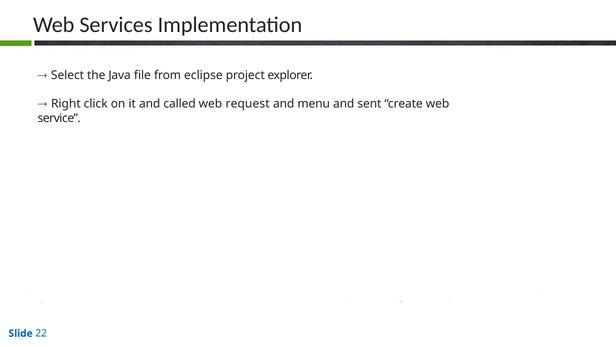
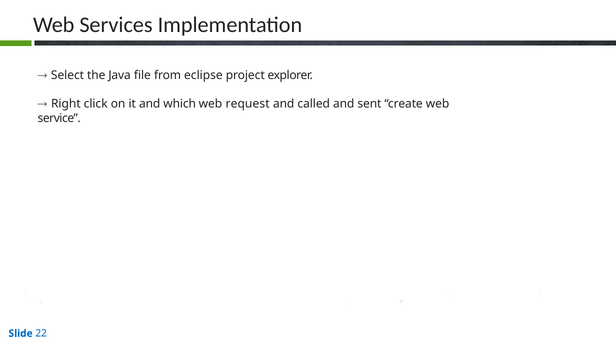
called: called -> which (180, 104)
menu: menu -> called (314, 104)
